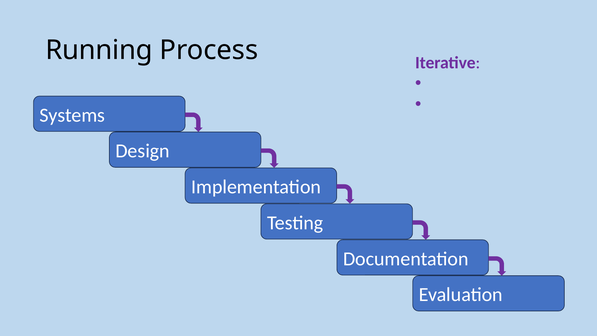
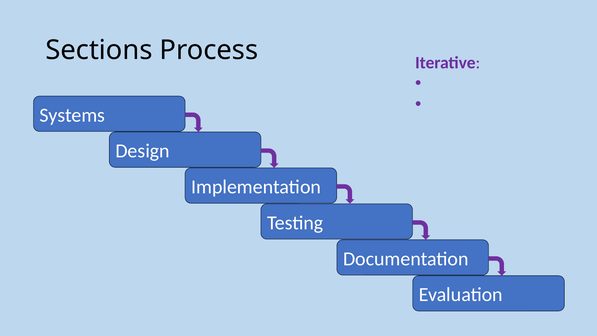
Running: Running -> Sections (99, 50)
